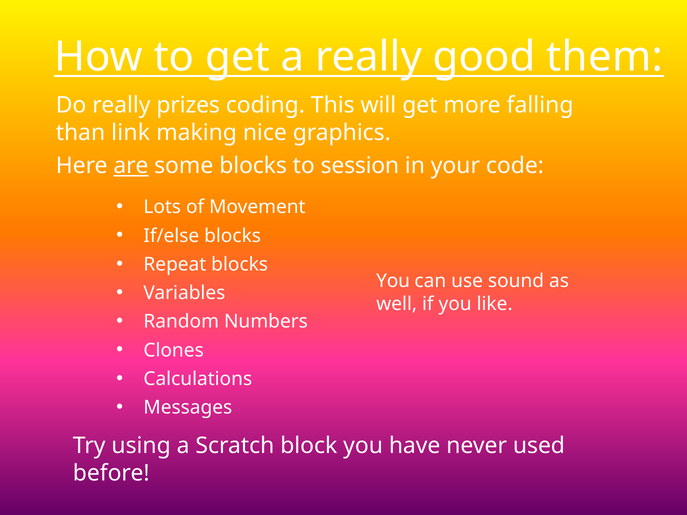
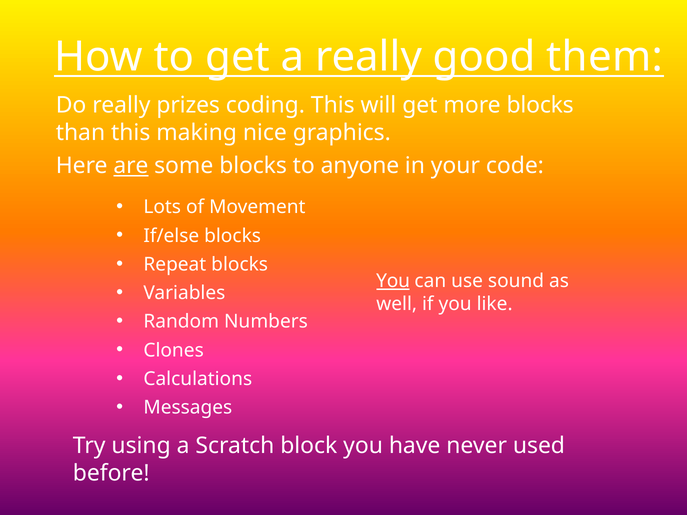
more falling: falling -> blocks (540, 105)
than link: link -> this (131, 133)
session: session -> anyone (360, 166)
You underline: none -> present (393, 281)
